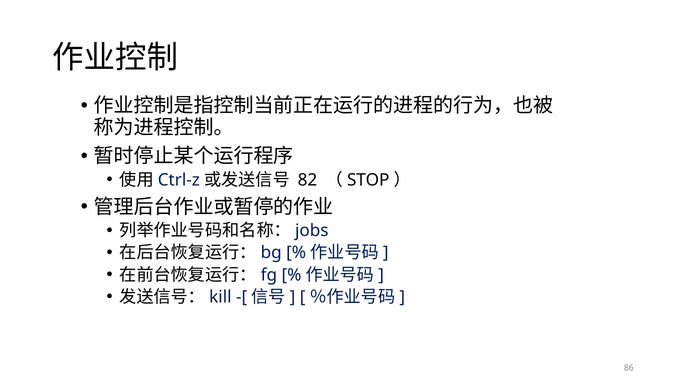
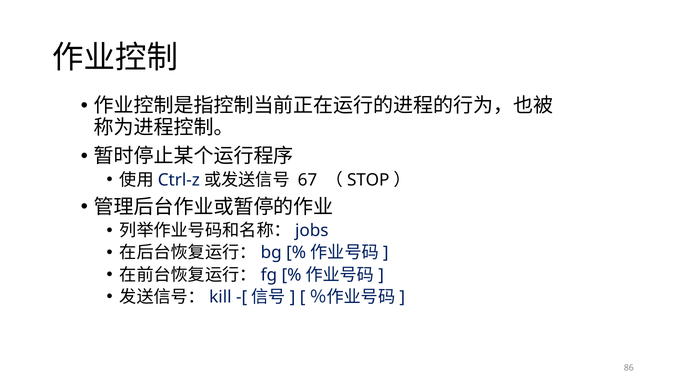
82: 82 -> 67 (307, 180)
